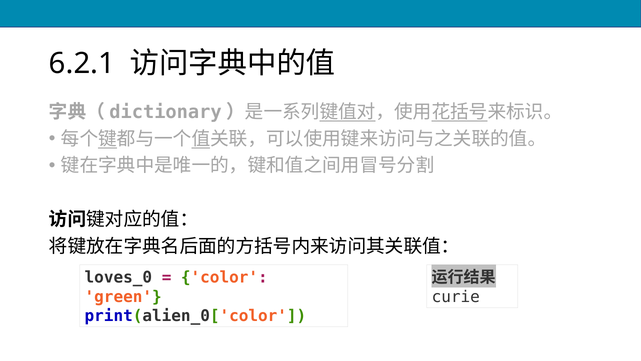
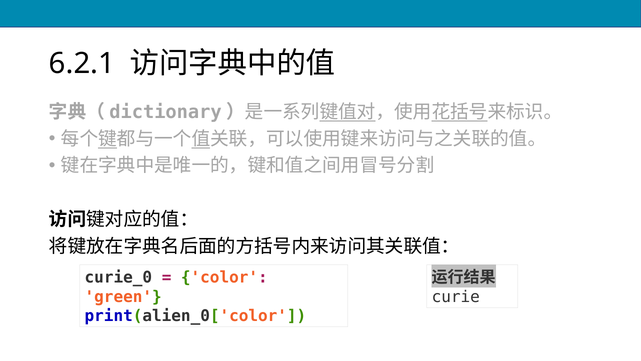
loves_0: loves_0 -> curie_0 (118, 277)
